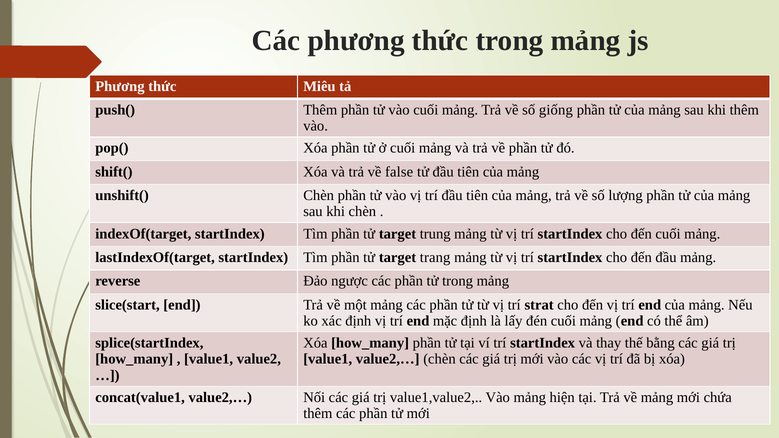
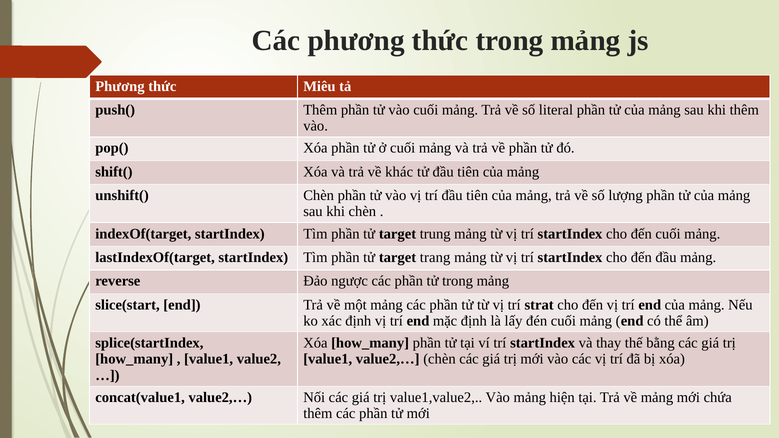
giống: giống -> literal (556, 110)
false: false -> khác (399, 172)
